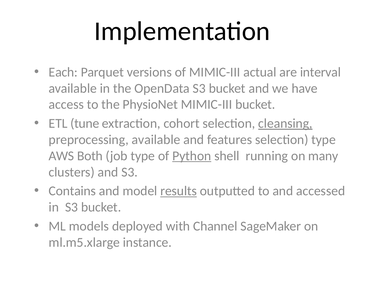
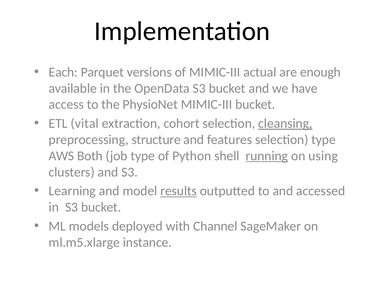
interval: interval -> enough (320, 72)
tune: tune -> vital (85, 123)
preprocessing available: available -> structure (156, 140)
Python underline: present -> none (192, 156)
running underline: none -> present (267, 156)
many: many -> using (323, 156)
Contains: Contains -> Learning (72, 191)
